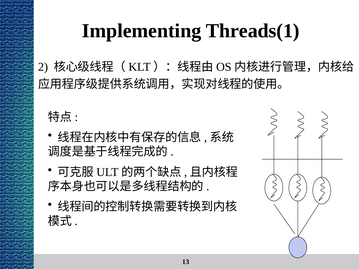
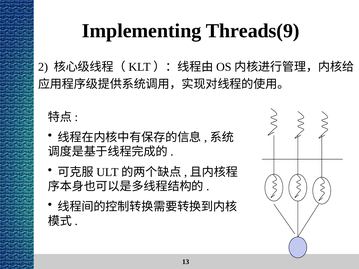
Threads(1: Threads(1 -> Threads(9 (253, 31)
